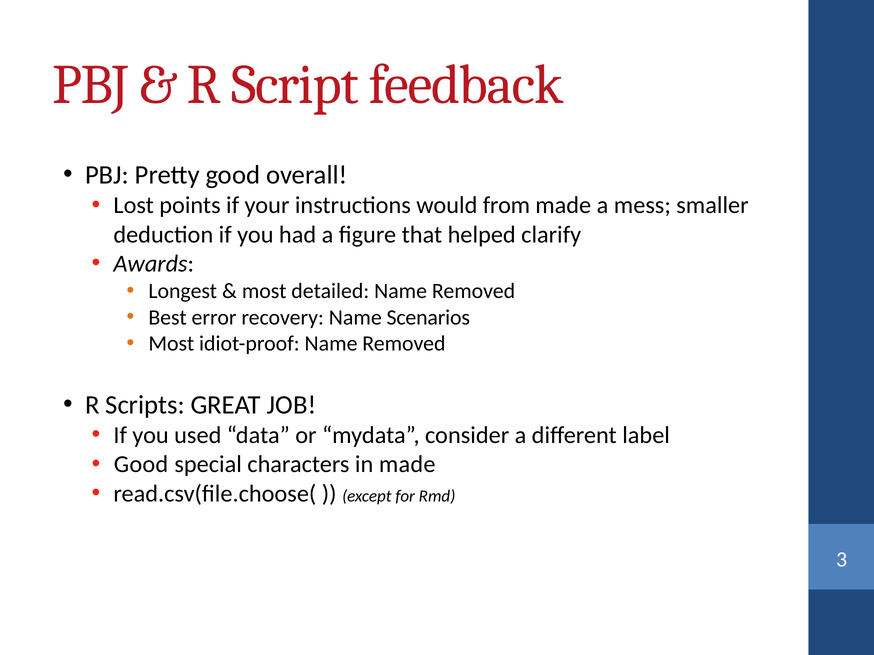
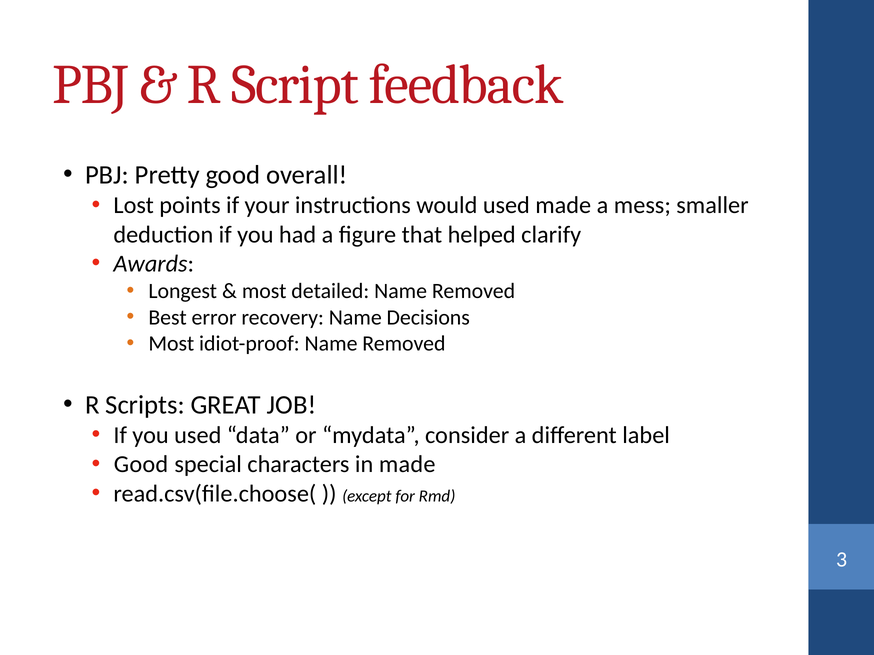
would from: from -> used (506, 206)
Scenarios: Scenarios -> Decisions (428, 318)
